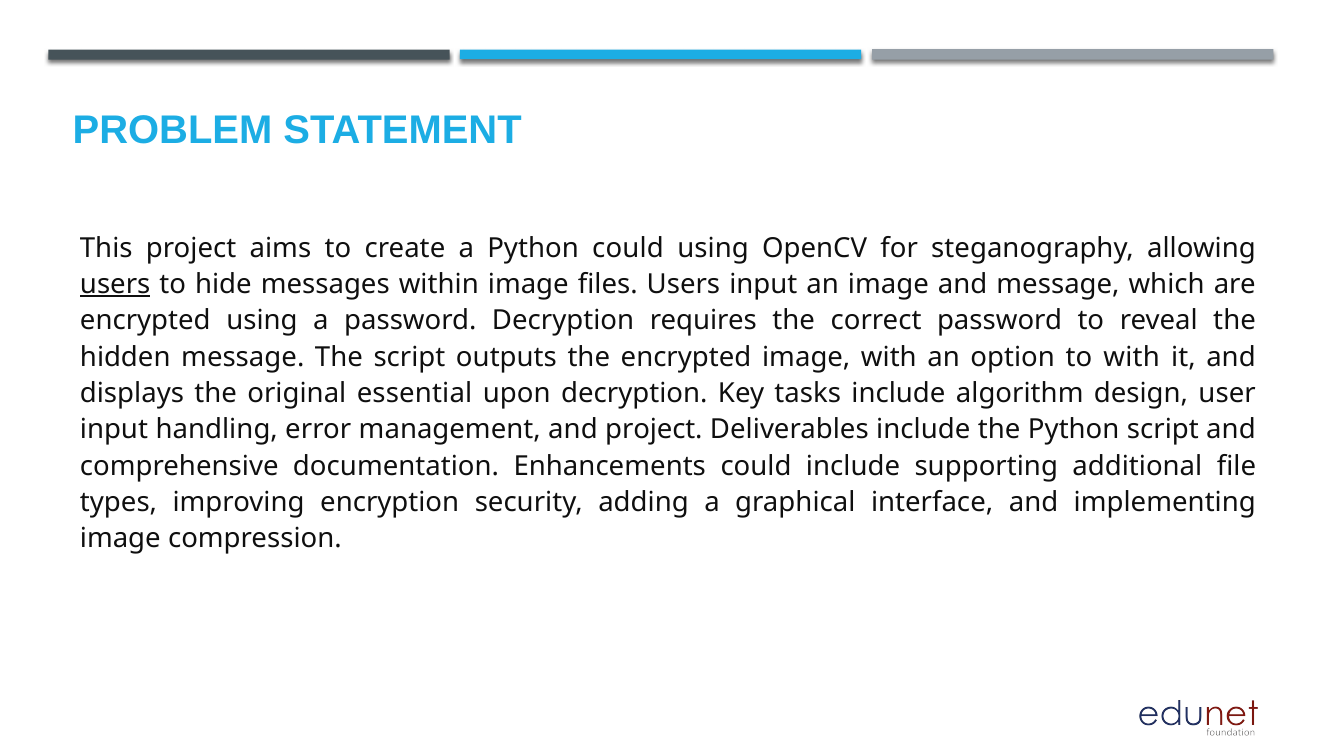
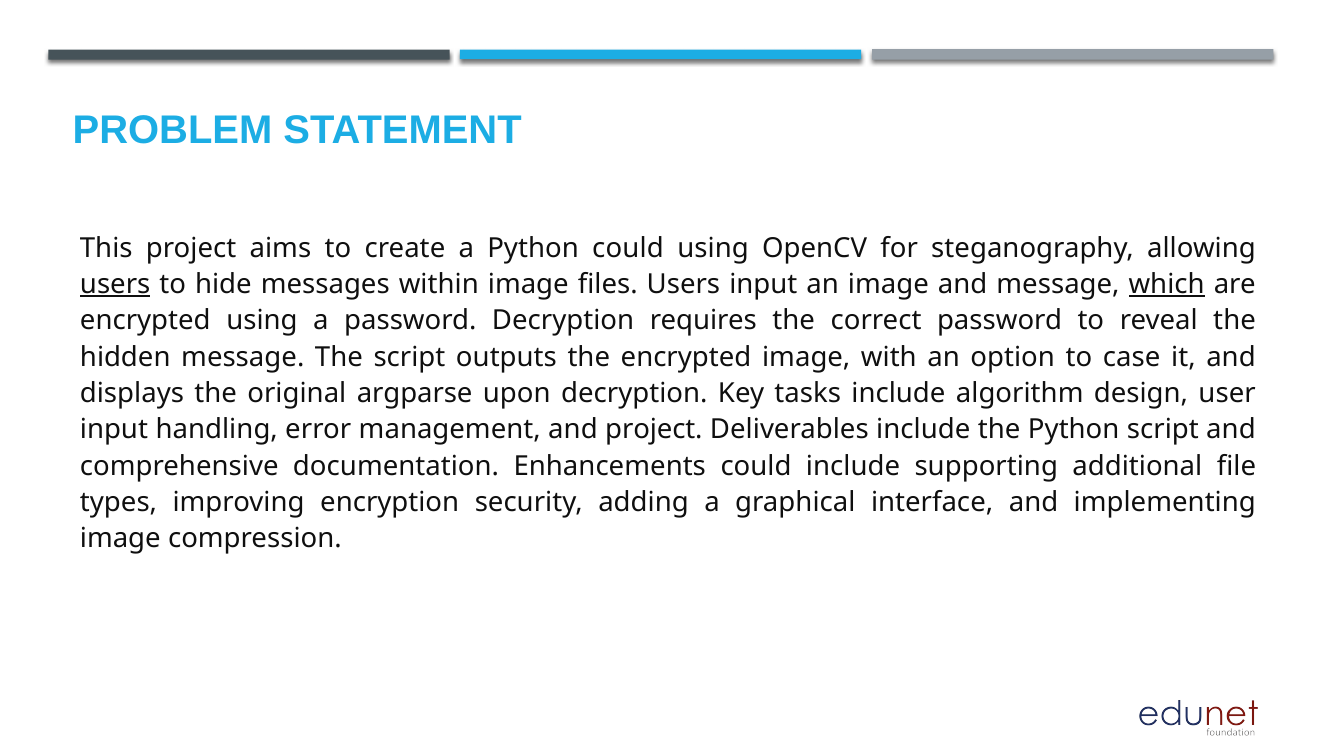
which underline: none -> present (1167, 284)
to with: with -> case (1132, 357)
essential: essential -> argparse (415, 393)
